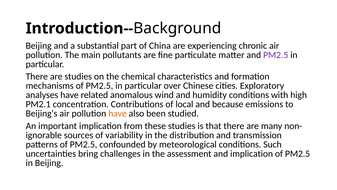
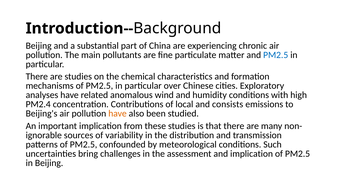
PM2.5 colour: purple -> blue (276, 55)
PM2.1: PM2.1 -> PM2.4 (38, 104)
because: because -> consists (228, 104)
